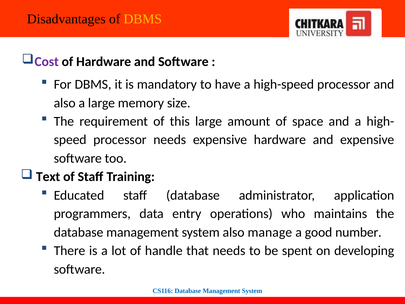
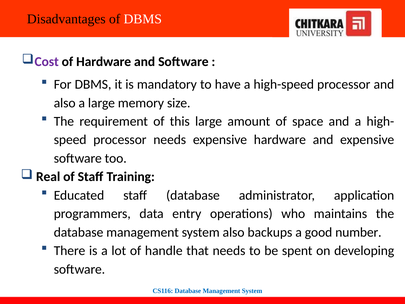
DBMS colour: yellow -> white (143, 19)
Text: Text -> Real (48, 177)
manage: manage -> backups (270, 232)
